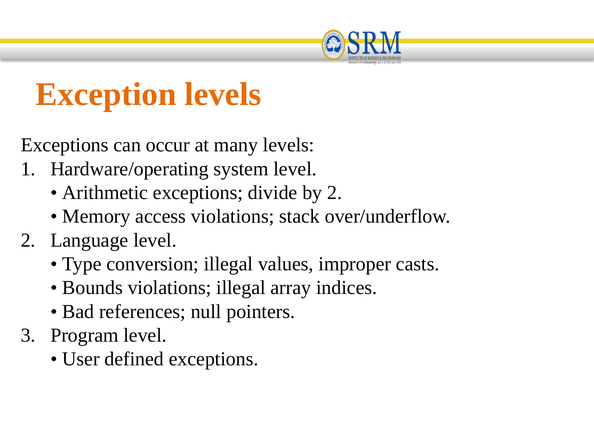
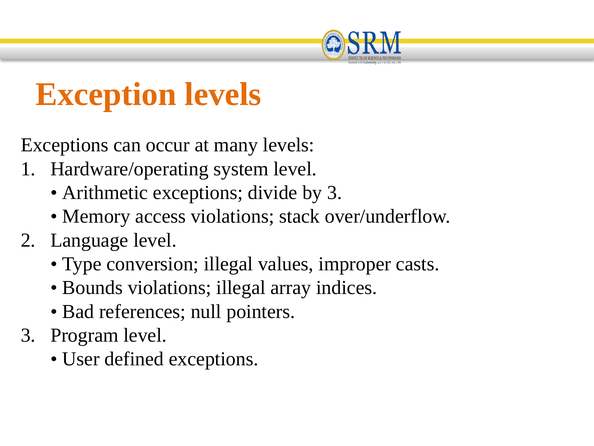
by 2: 2 -> 3 (335, 192)
